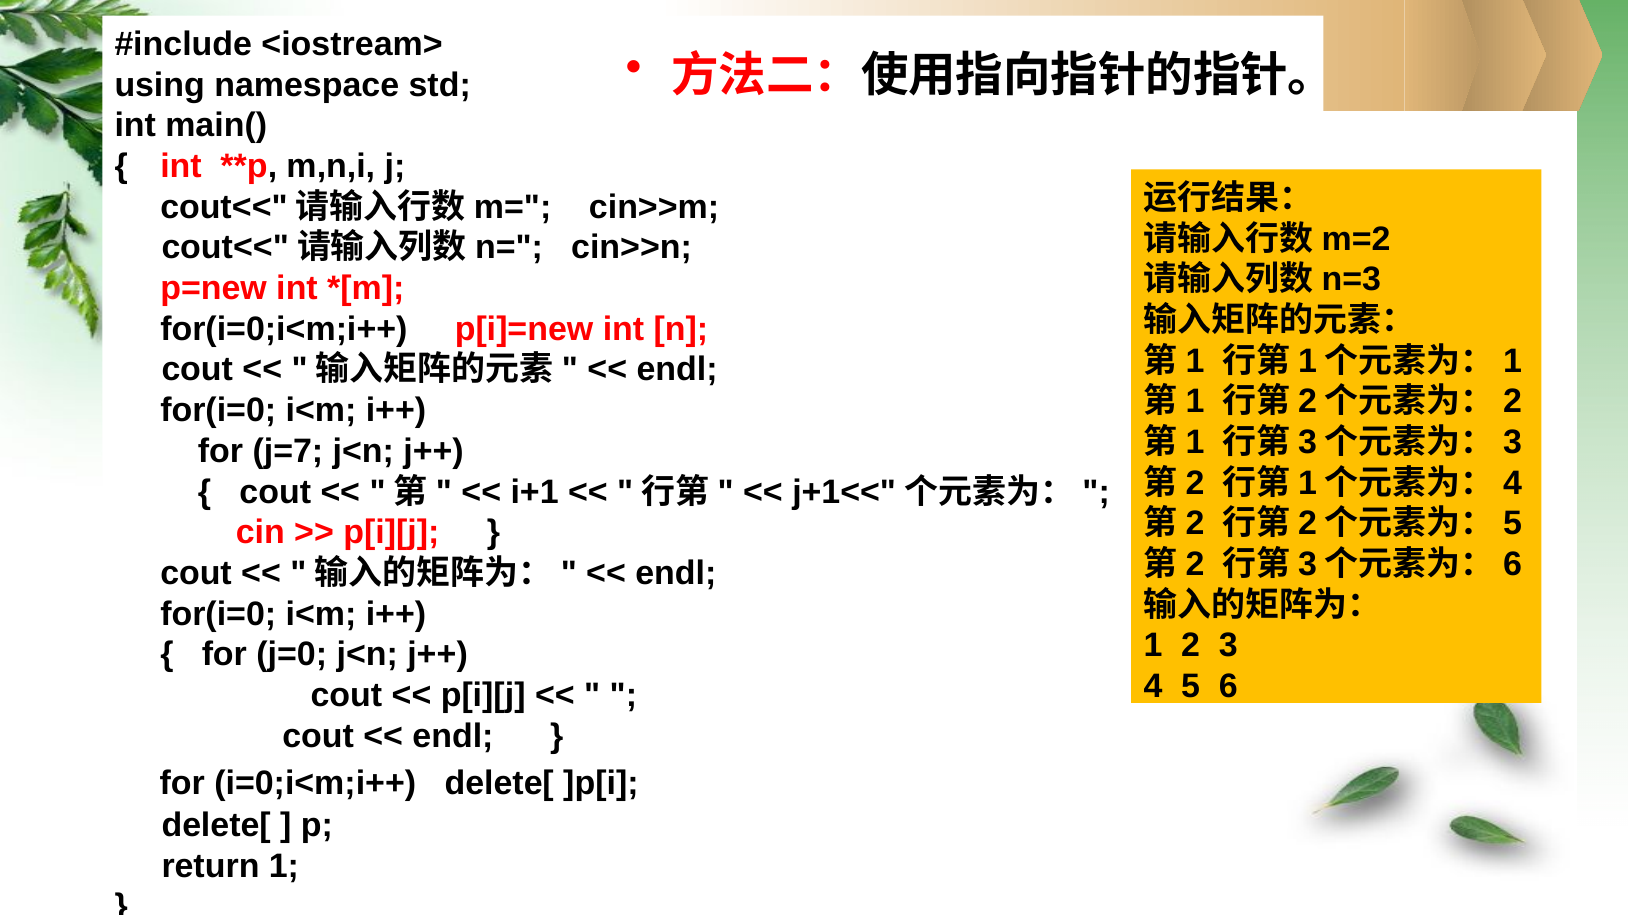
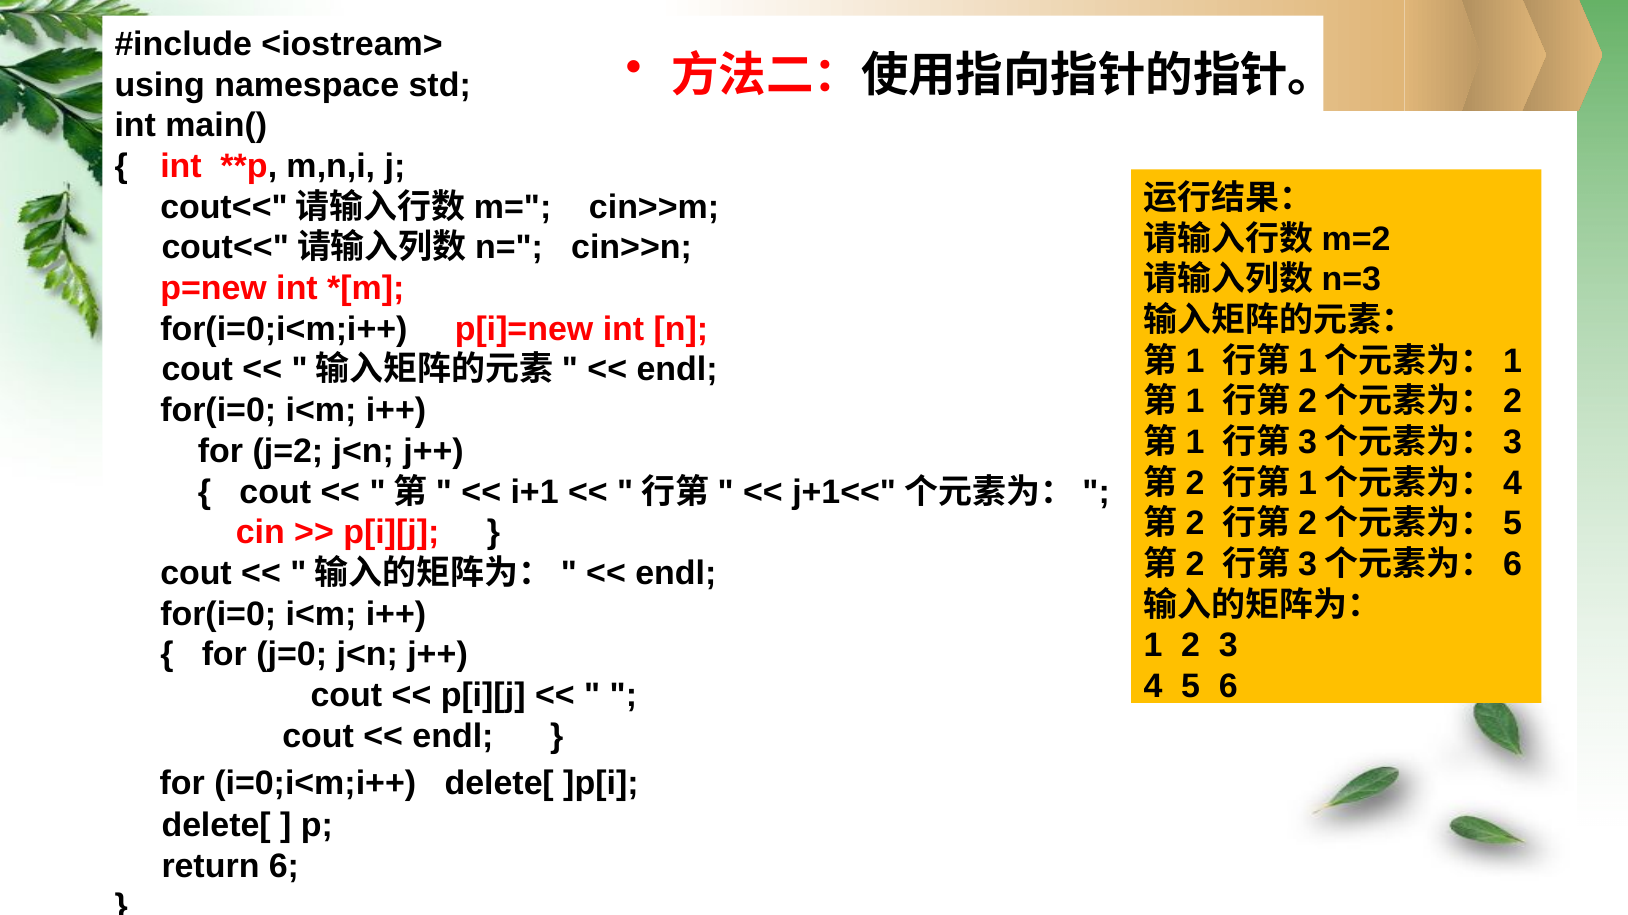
j=7: j=7 -> j=2 (288, 452)
return 1: 1 -> 6 (284, 867)
